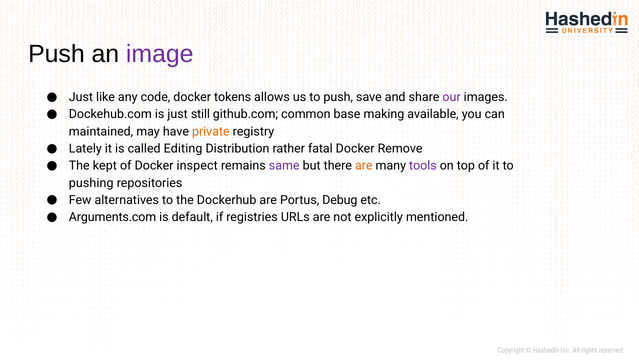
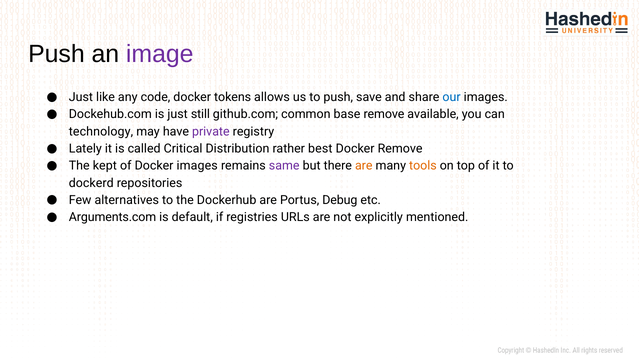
our colour: purple -> blue (452, 97)
base making: making -> remove (384, 114)
maintained: maintained -> technology (101, 131)
private colour: orange -> purple (211, 131)
Editing: Editing -> Critical (183, 148)
fatal: fatal -> best (320, 148)
Docker inspect: inspect -> images (197, 166)
tools colour: purple -> orange (423, 166)
pushing: pushing -> dockerd (91, 183)
